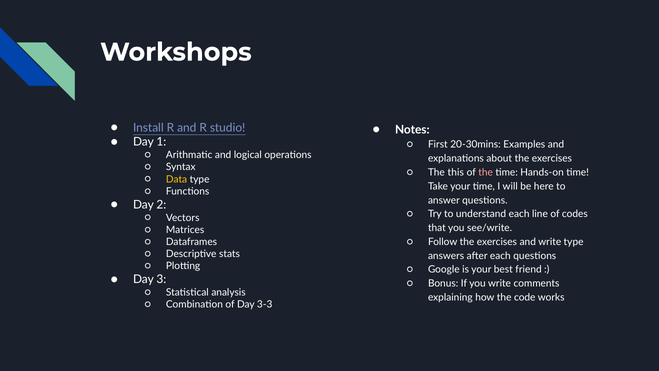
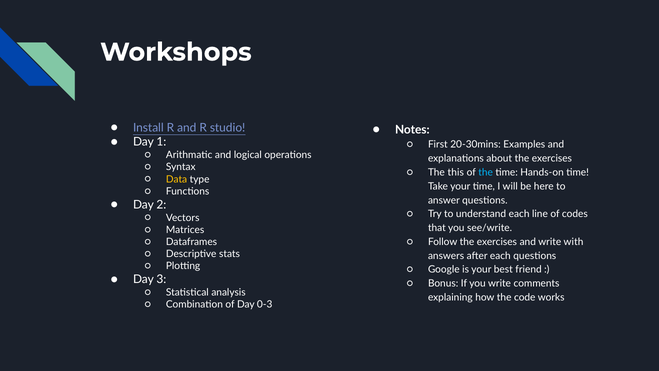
the colour: pink -> light blue (486, 172)
write type: type -> with (574, 242)
3-3: 3-3 -> 0-3 (265, 304)
